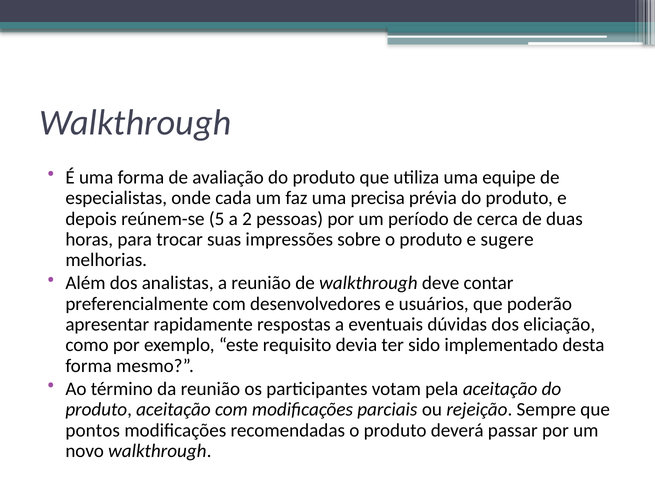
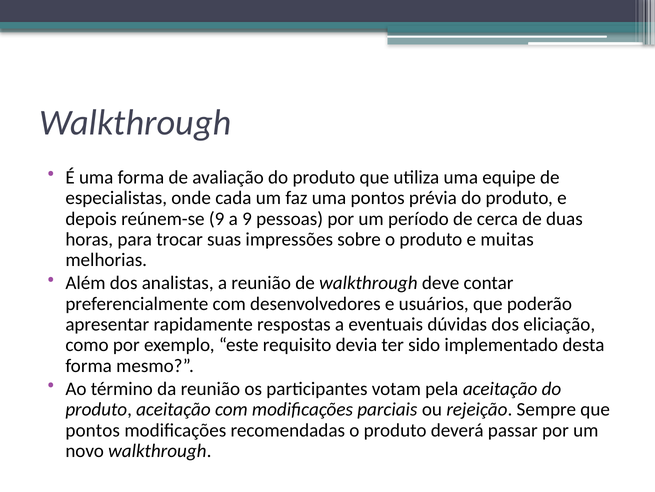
uma precisa: precisa -> pontos (378, 198)
reúnem-se 5: 5 -> 9 (217, 218)
a 2: 2 -> 9 (247, 218)
sugere: sugere -> muitas (507, 239)
